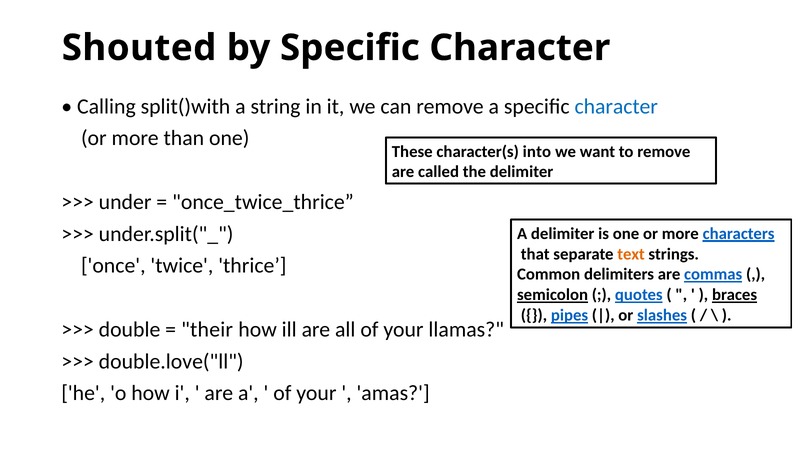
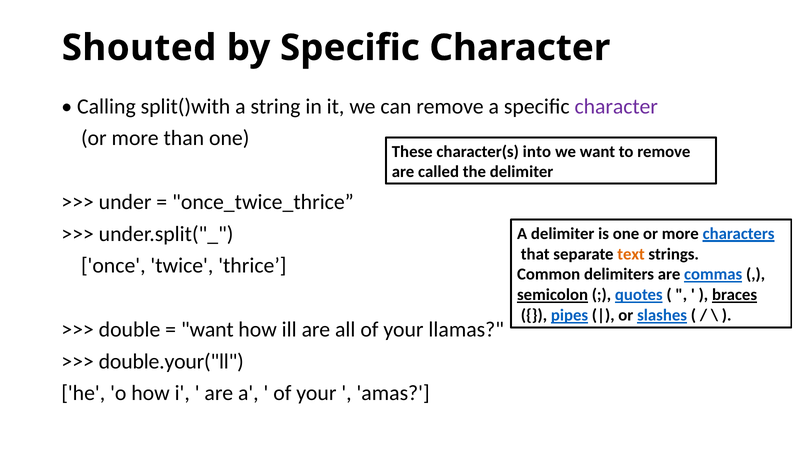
character colour: blue -> purple (616, 106)
their: their -> want (207, 330)
double.love("ll: double.love("ll -> double.your("ll (171, 362)
